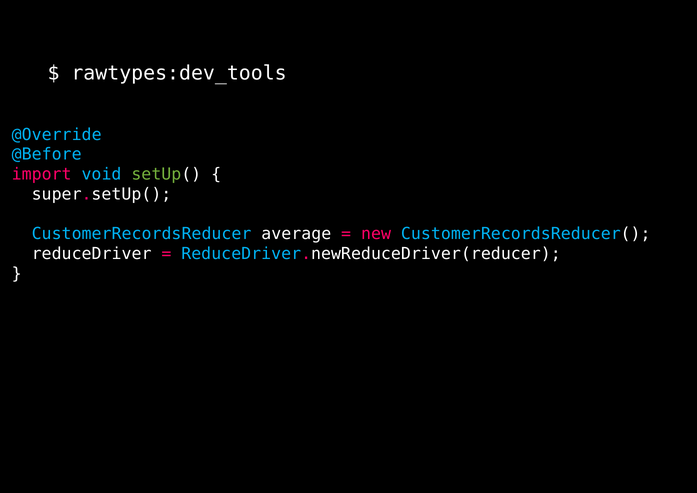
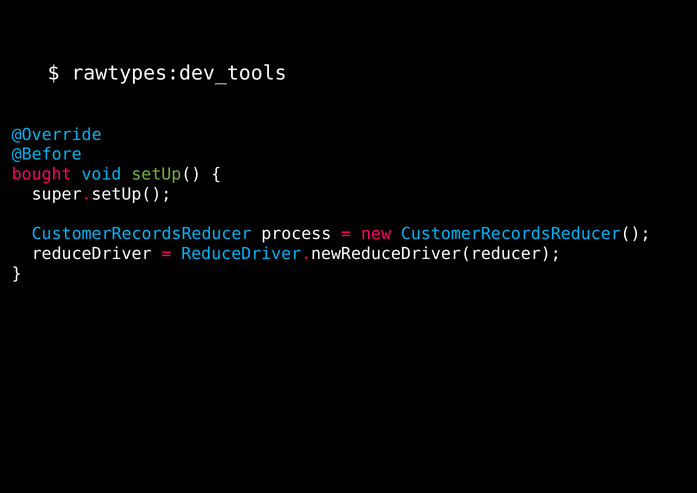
import: import -> bought (42, 174)
average: average -> process (296, 234)
